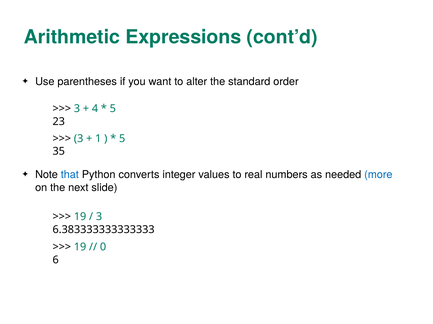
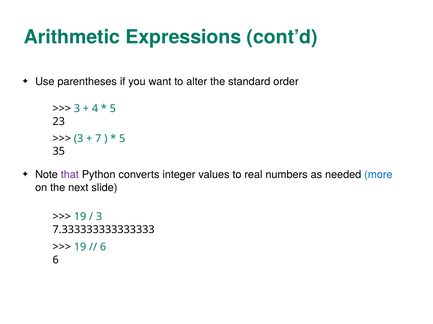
1: 1 -> 7 (98, 139)
that colour: blue -> purple (70, 175)
6.383333333333333: 6.383333333333333 -> 7.333333333333333 (104, 230)
0: 0 -> 6 (103, 248)
